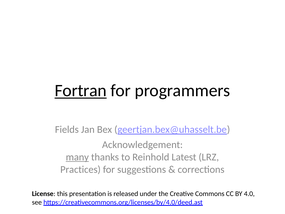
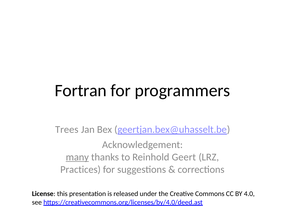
Fortran underline: present -> none (81, 91)
Fields: Fields -> Trees (67, 129)
Latest: Latest -> Geert (184, 157)
